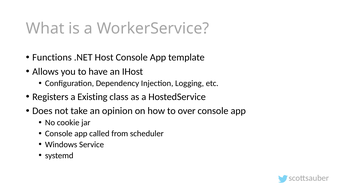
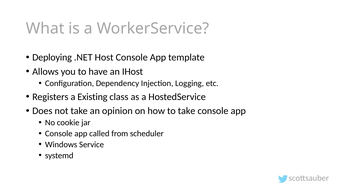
Functions: Functions -> Deploying (52, 57)
to over: over -> take (187, 111)
